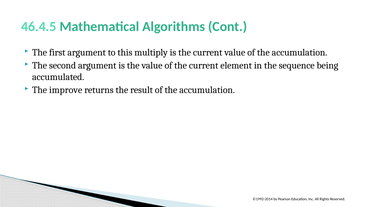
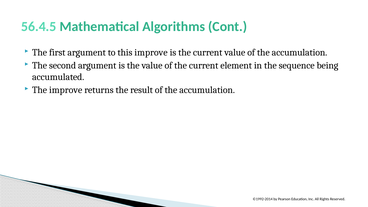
46.4.5: 46.4.5 -> 56.4.5 (39, 27)
this multiply: multiply -> improve (151, 53)
